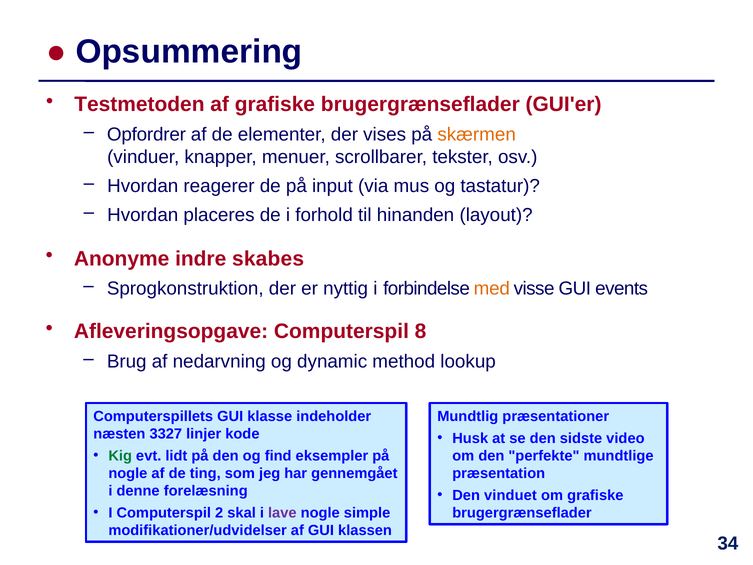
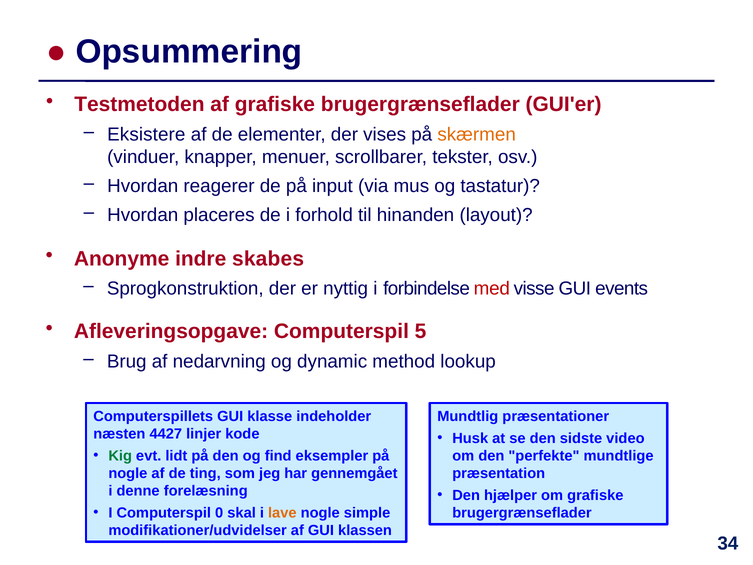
Opfordrer: Opfordrer -> Eksistere (146, 134)
med colour: orange -> red (492, 289)
8: 8 -> 5 (420, 331)
3327: 3327 -> 4427 (166, 434)
vinduet: vinduet -> hjælper (511, 495)
2: 2 -> 0 (219, 513)
lave colour: purple -> orange (282, 513)
